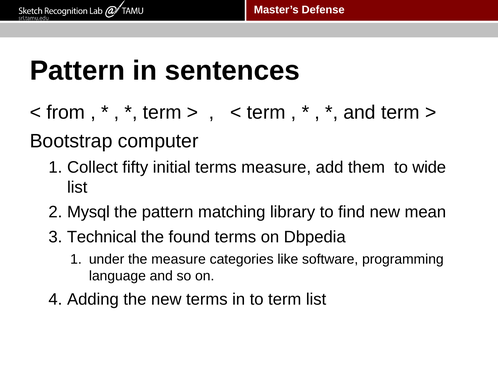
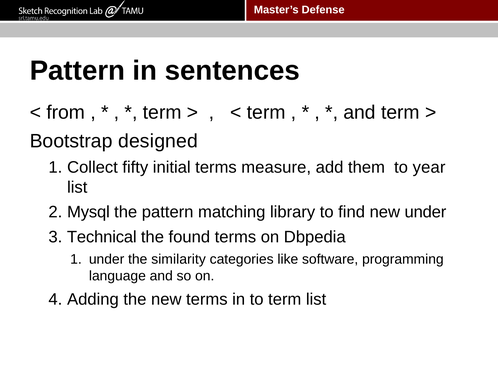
computer: computer -> designed (158, 141)
wide: wide -> year (429, 167)
new mean: mean -> under (425, 212)
the measure: measure -> similarity (179, 259)
